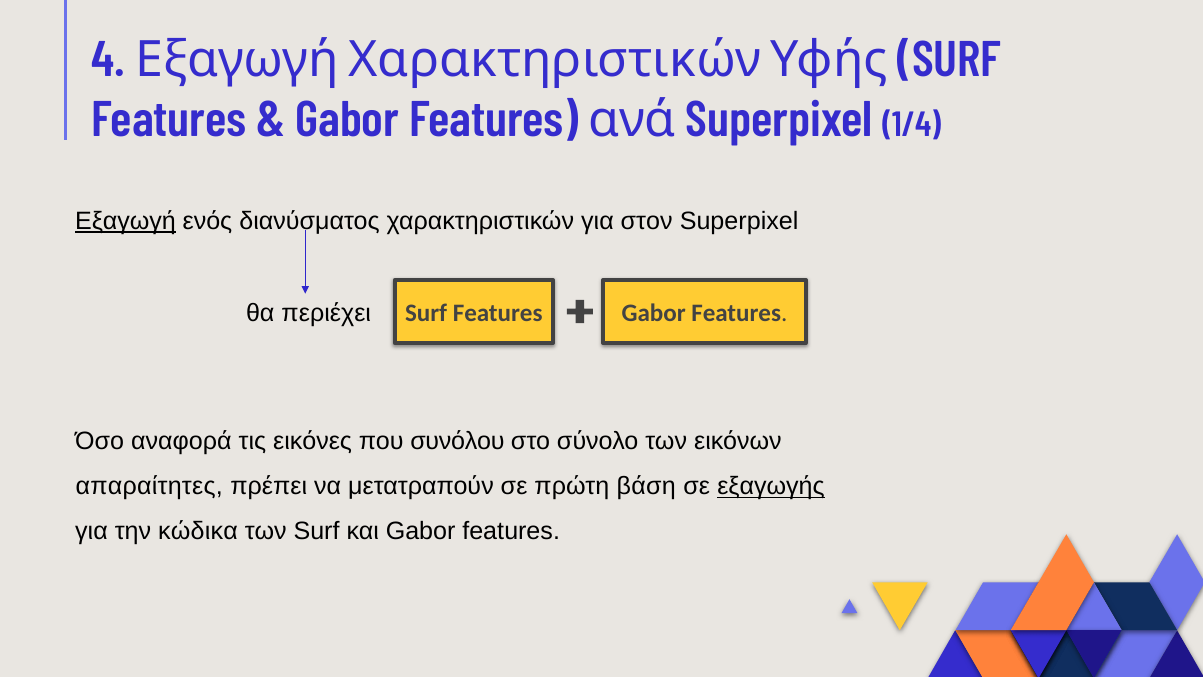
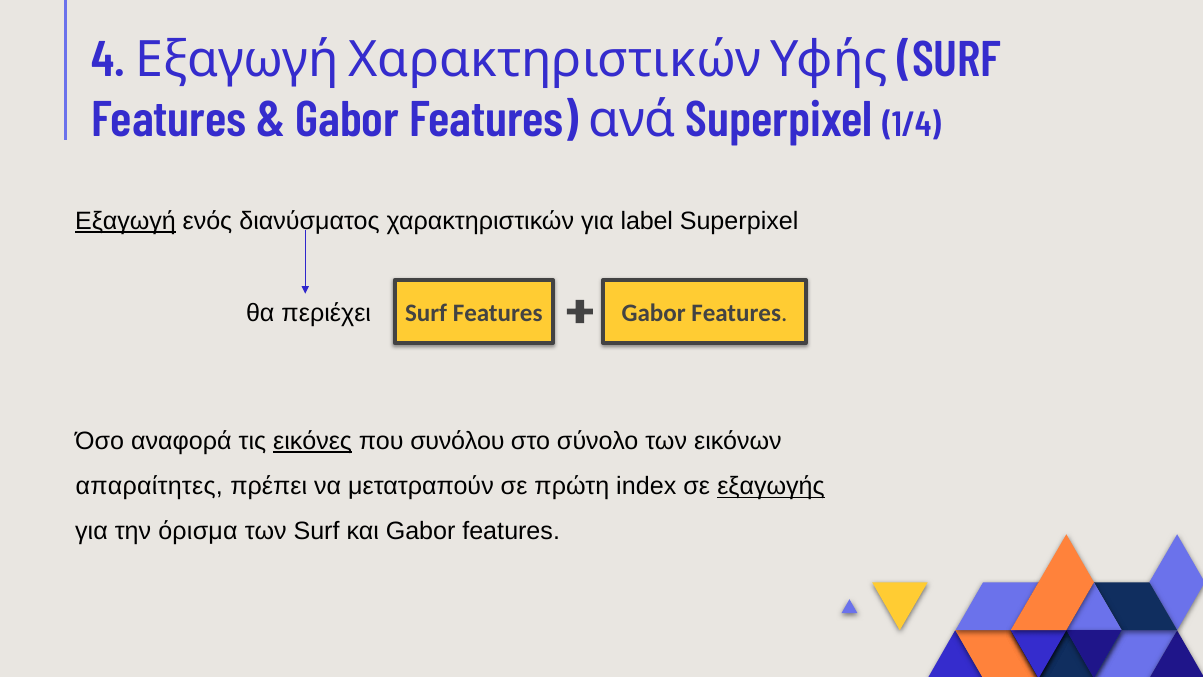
στον: στον -> label (647, 221)
εικόνες underline: none -> present (313, 441)
βάση: βάση -> index (646, 486)
κώδικα: κώδικα -> όρισμα (198, 531)
